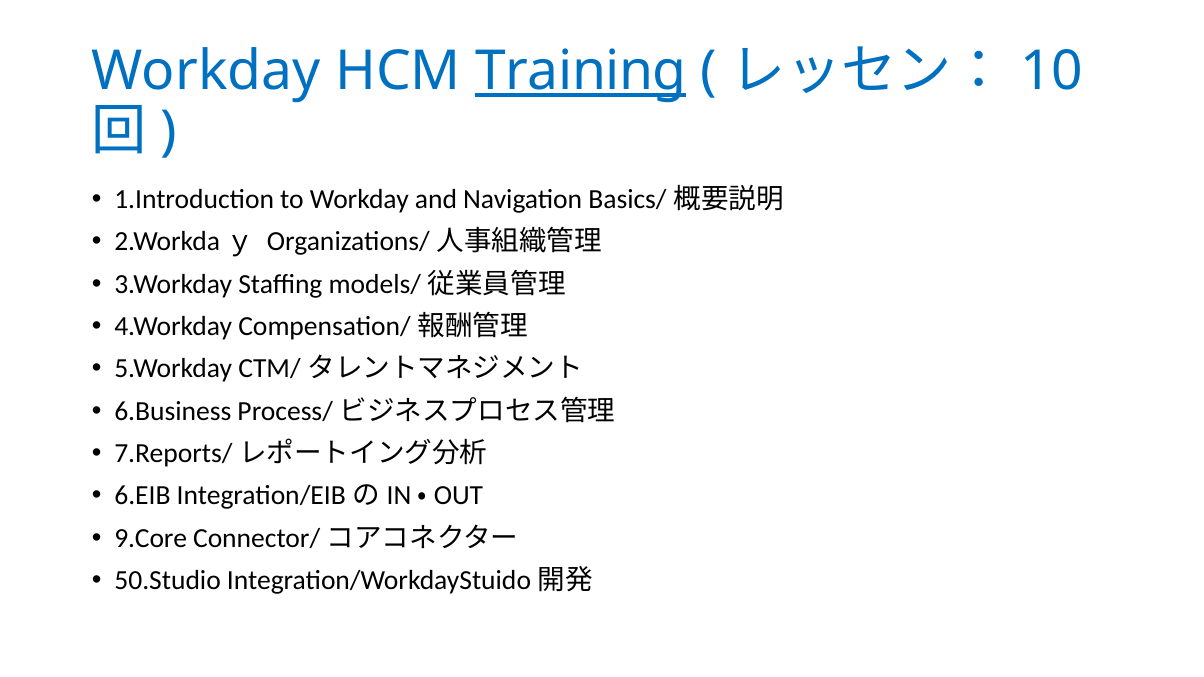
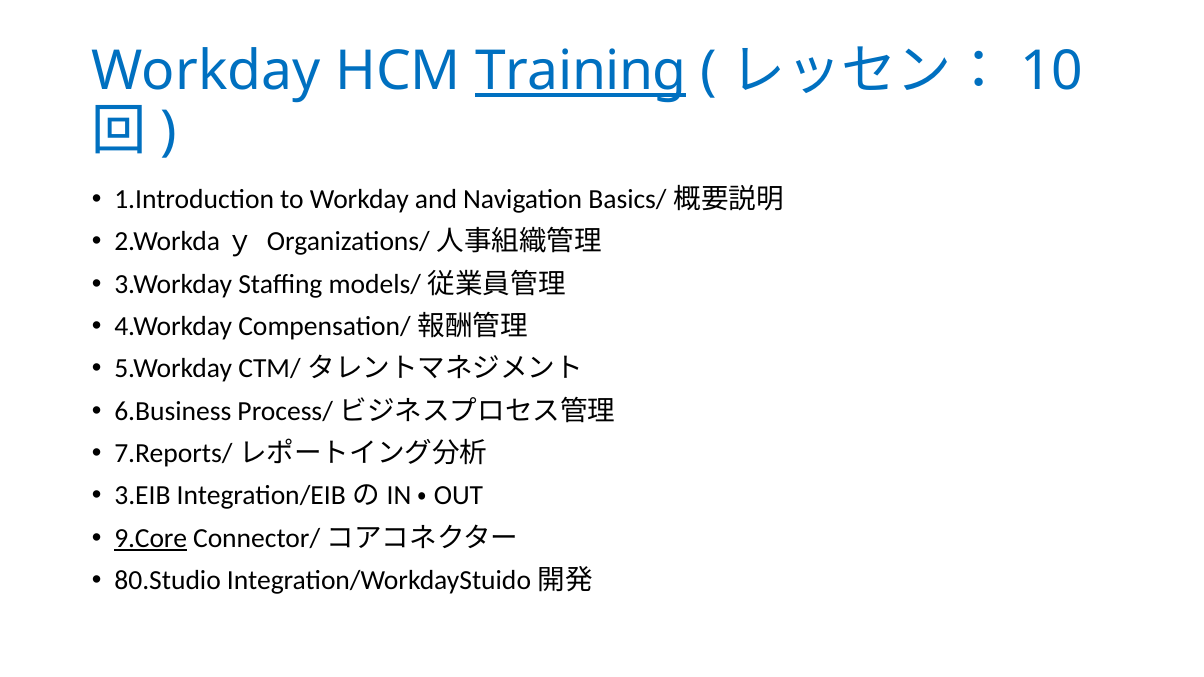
6.EIB: 6.EIB -> 3.EIB (142, 496)
9.Core underline: none -> present (151, 538)
50.Studio: 50.Studio -> 80.Studio (168, 581)
